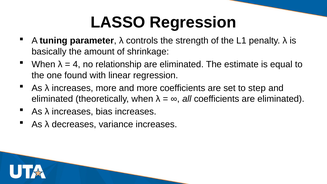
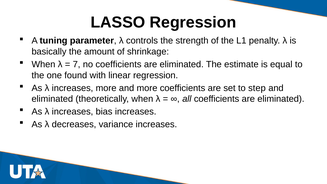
4: 4 -> 7 (77, 64)
no relationship: relationship -> coefficients (118, 64)
